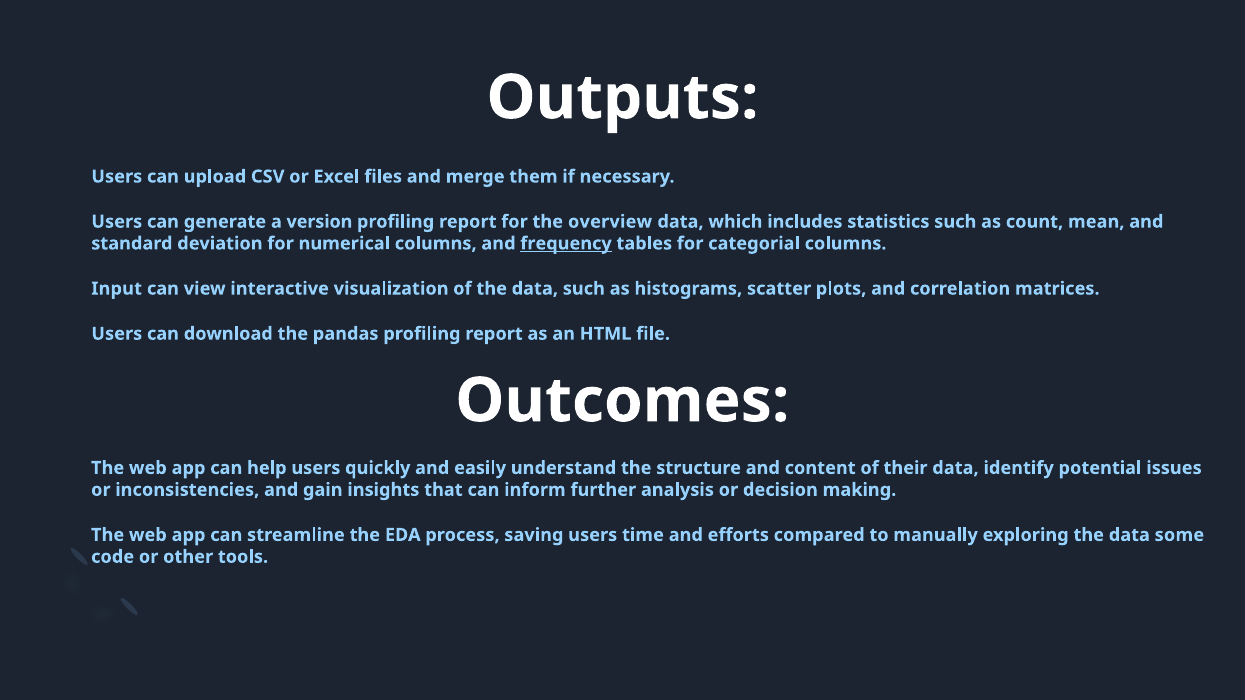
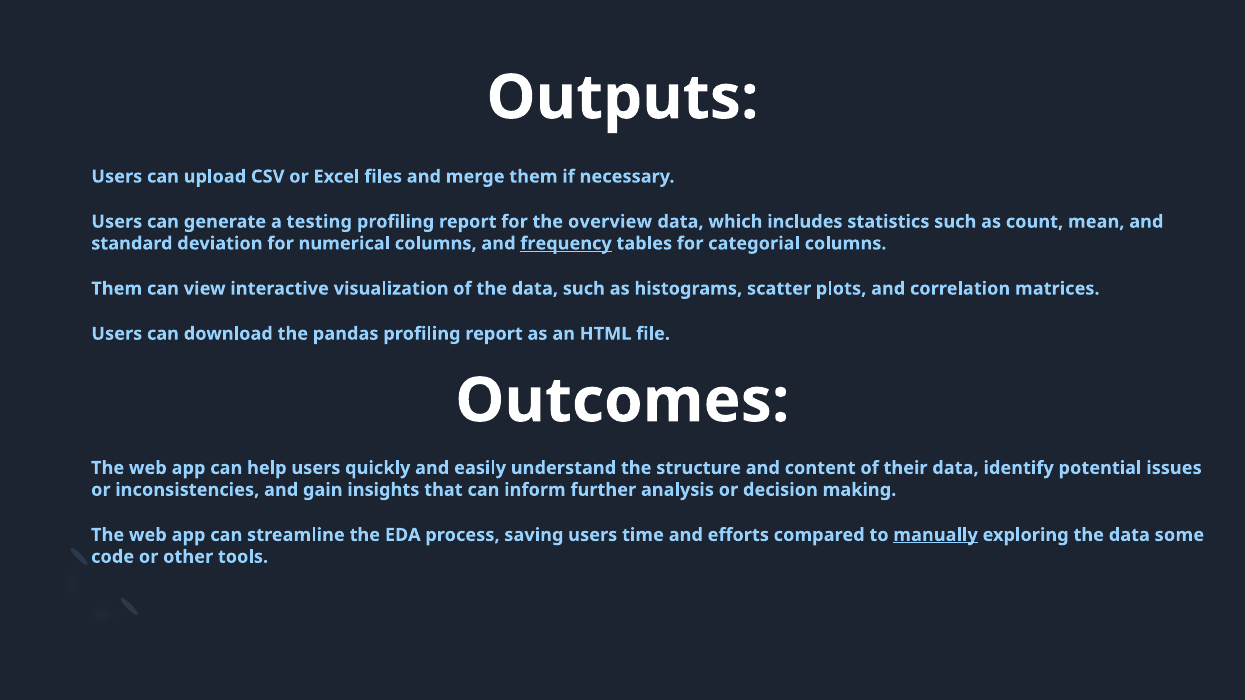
version: version -> testing (319, 222)
Input: Input -> Them (117, 289)
manually underline: none -> present (936, 535)
